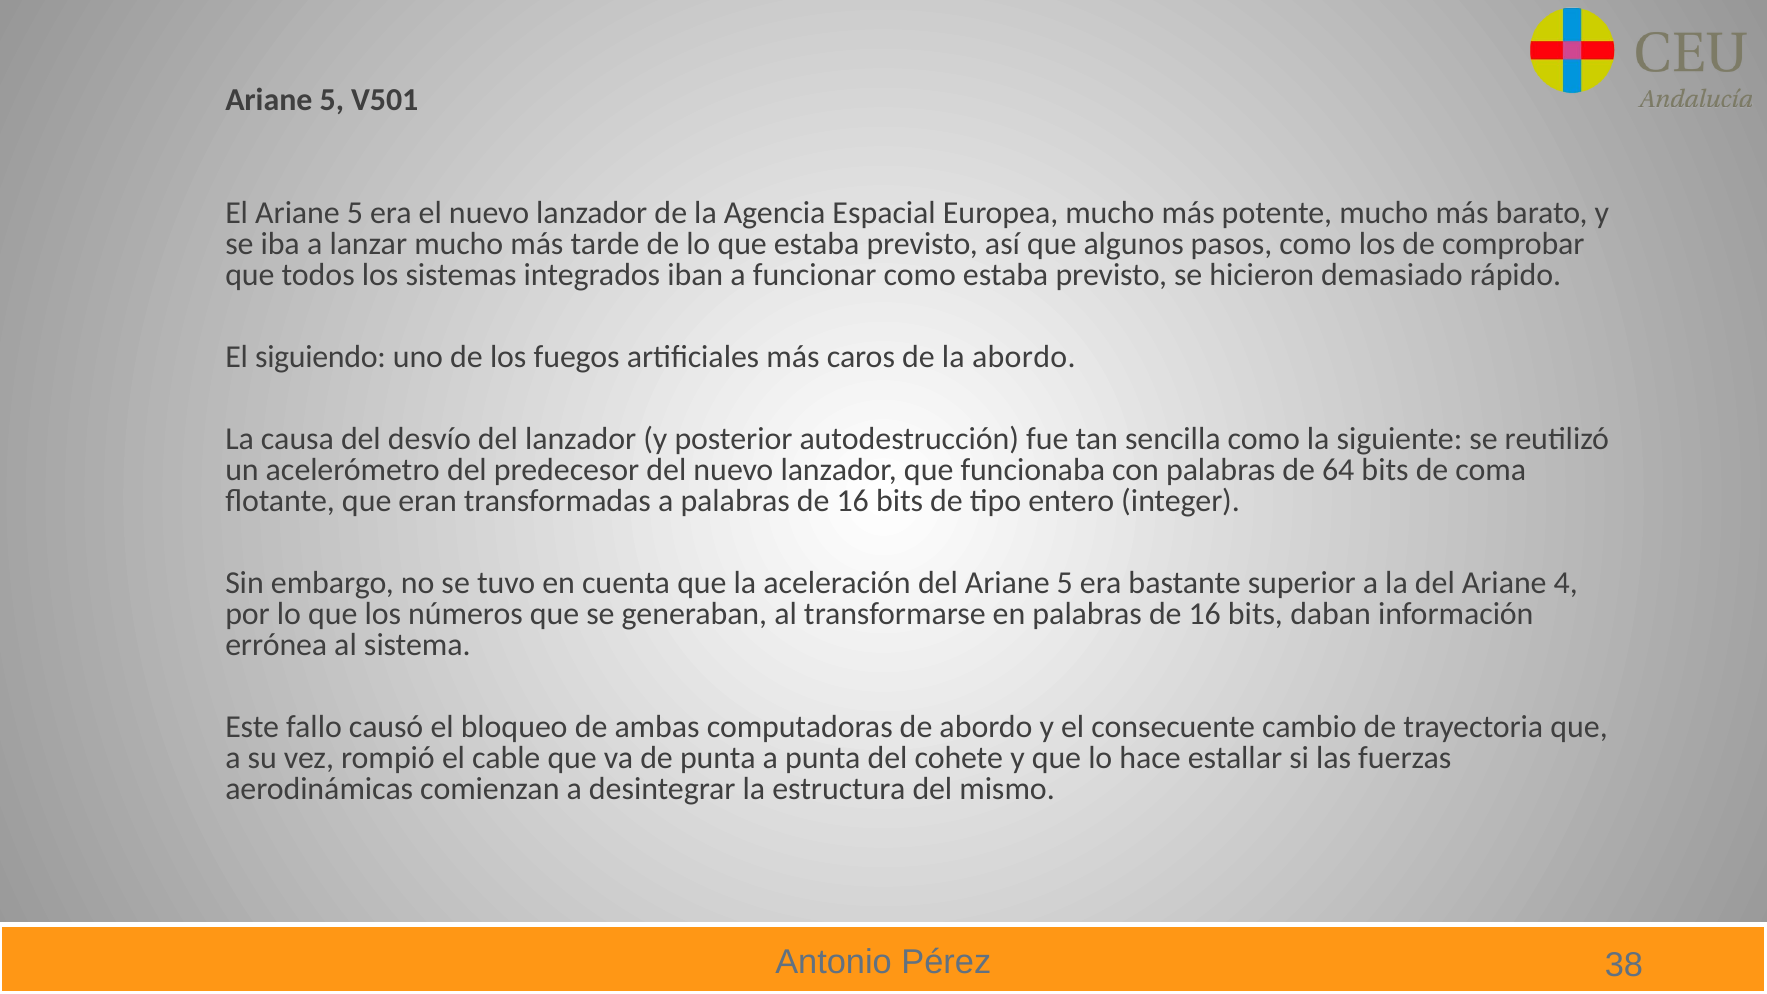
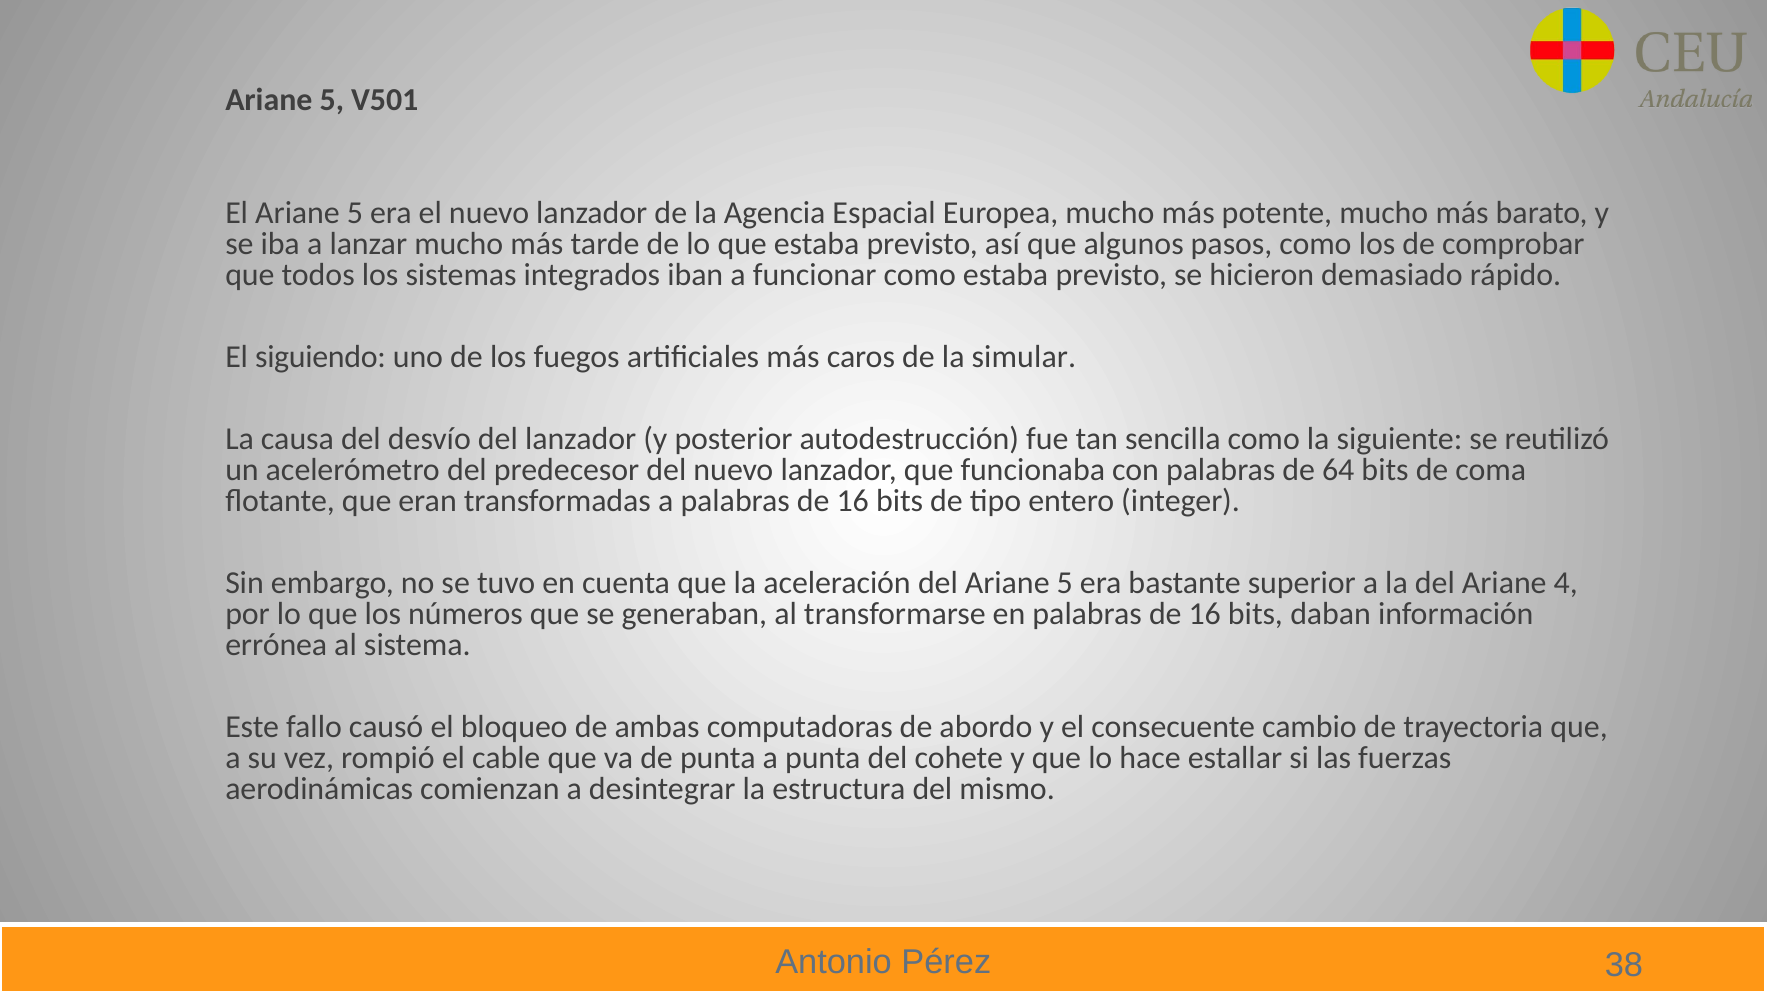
la abordo: abordo -> simular (1024, 357)
